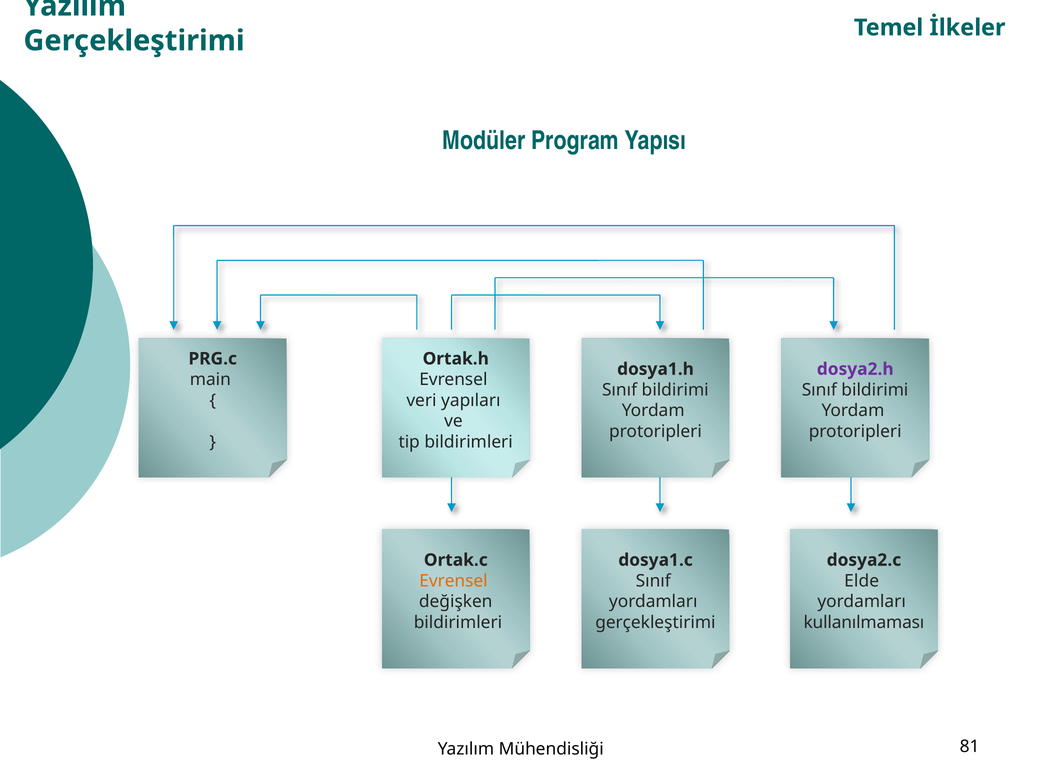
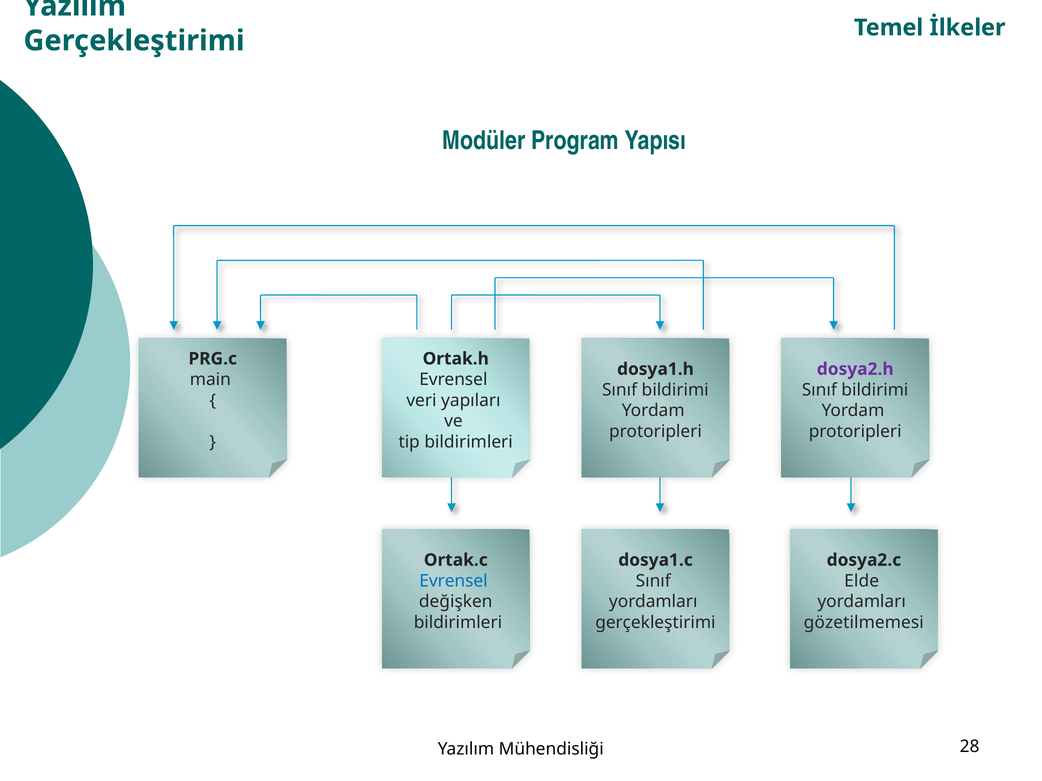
Evrensel colour: orange -> blue (453, 581)
kullanılmaması: kullanılmaması -> gözetilmemesi (864, 623)
81: 81 -> 28 (970, 747)
